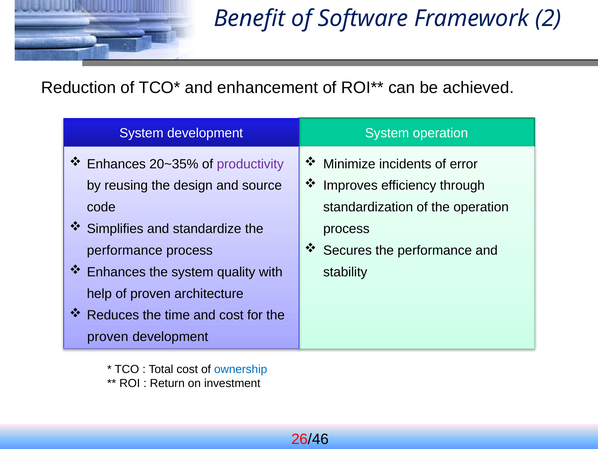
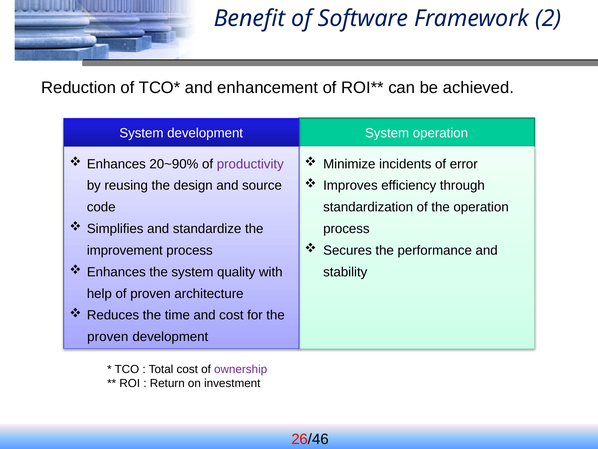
20~35%: 20~35% -> 20~90% (174, 164)
performance: performance -> improvement (125, 250)
ownership colour: blue -> purple (241, 369)
